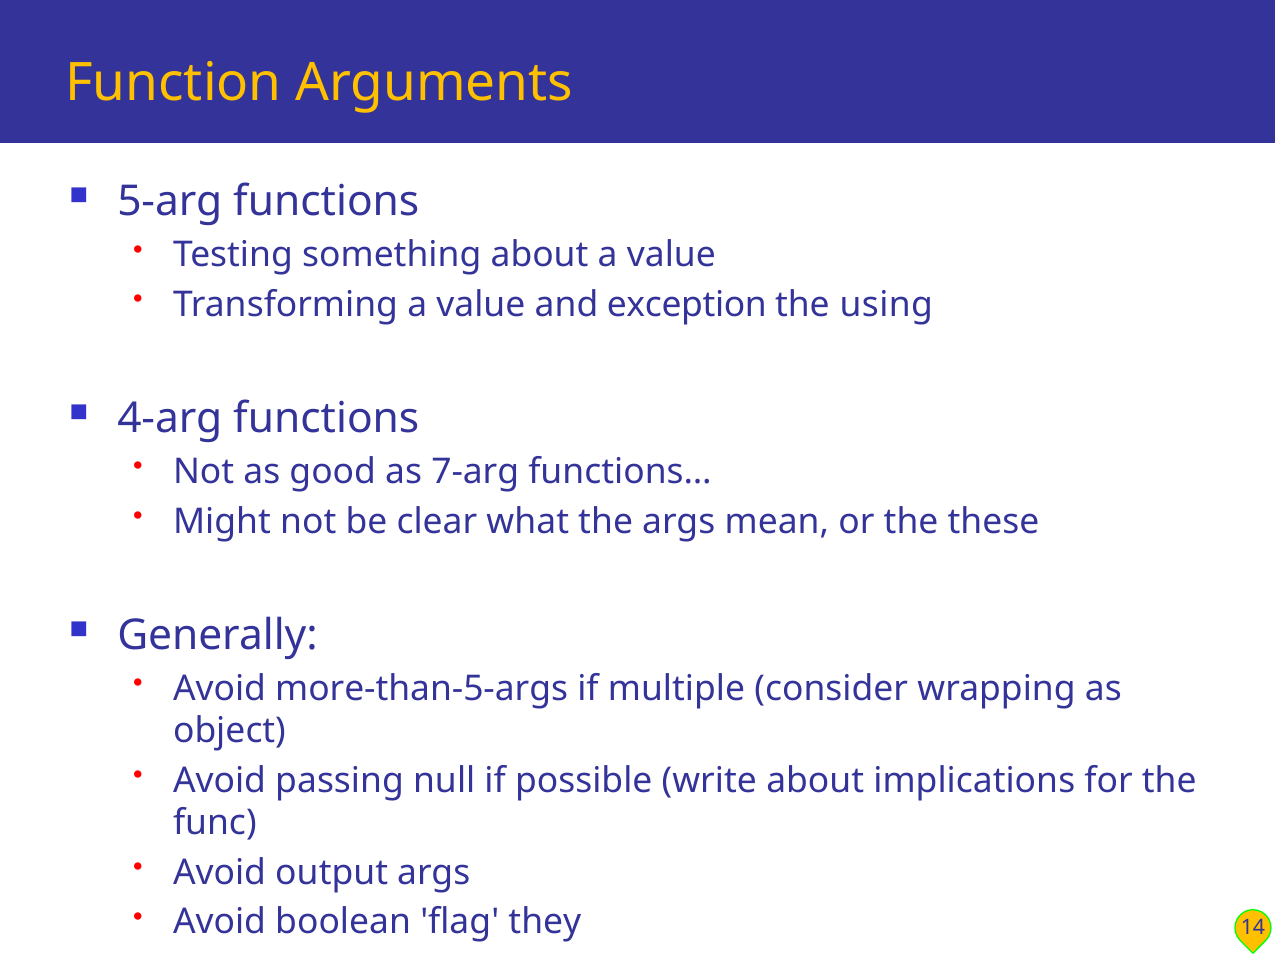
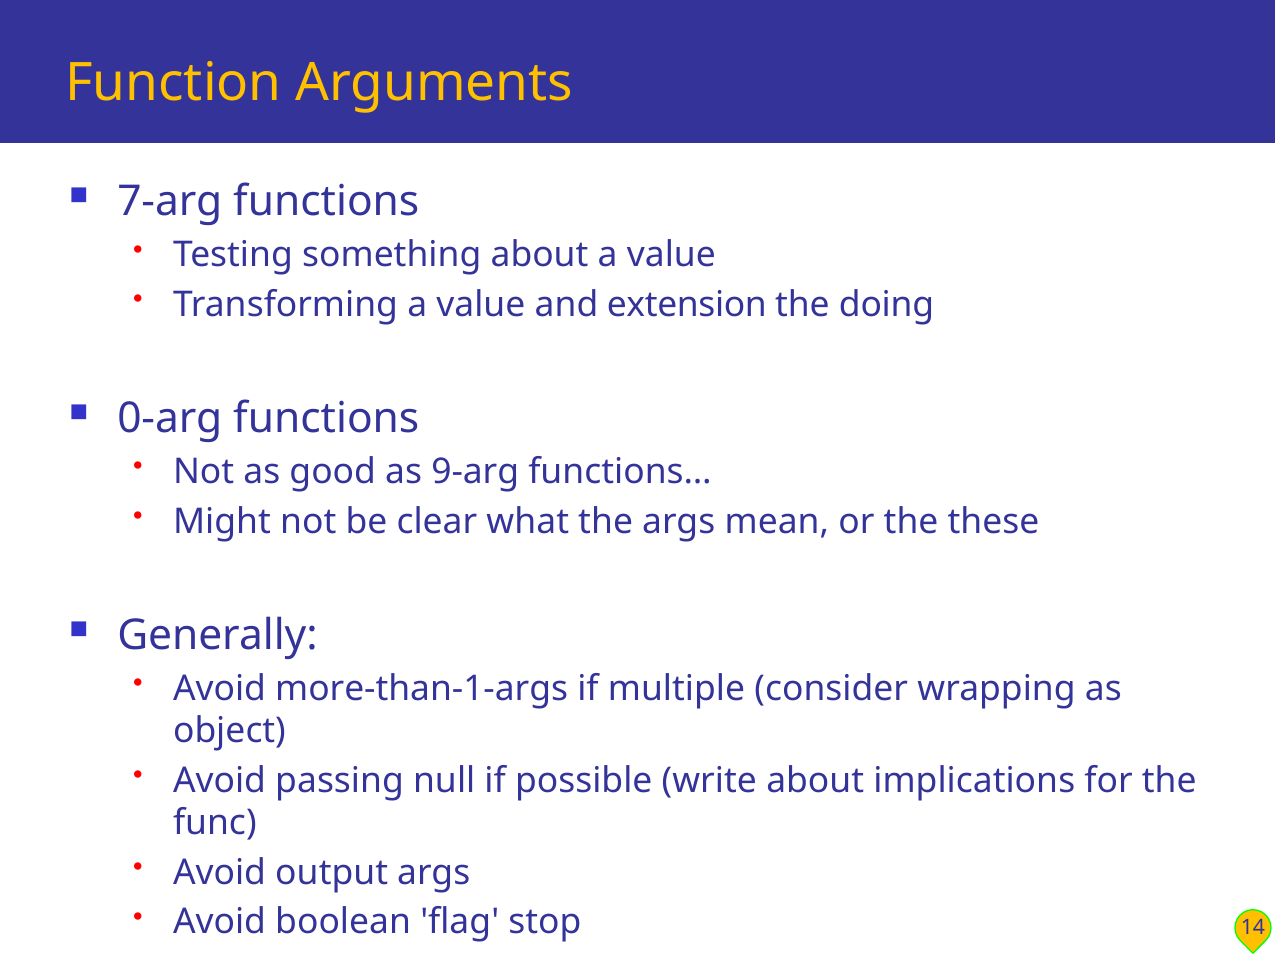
5-arg: 5-arg -> 7-arg (170, 202)
exception: exception -> extension (687, 305)
using: using -> doing (887, 305)
4-arg: 4-arg -> 0-arg (170, 419)
7-arg: 7-arg -> 9-arg (475, 472)
more-than-5-args: more-than-5-args -> more-than-1-args (422, 689)
they: they -> stop (545, 923)
